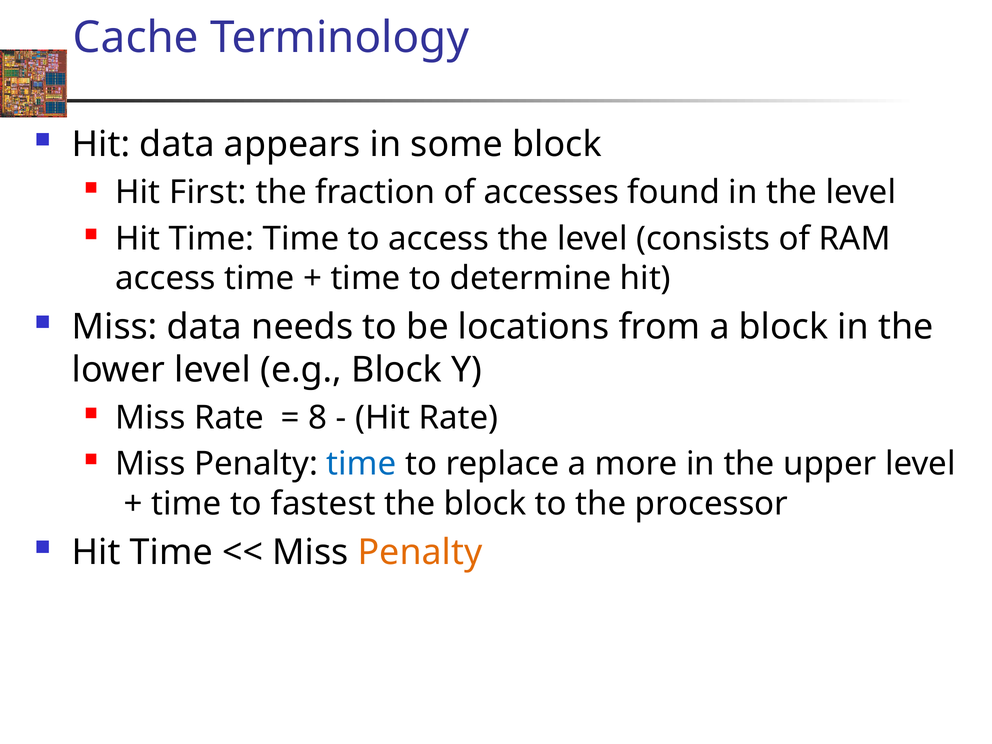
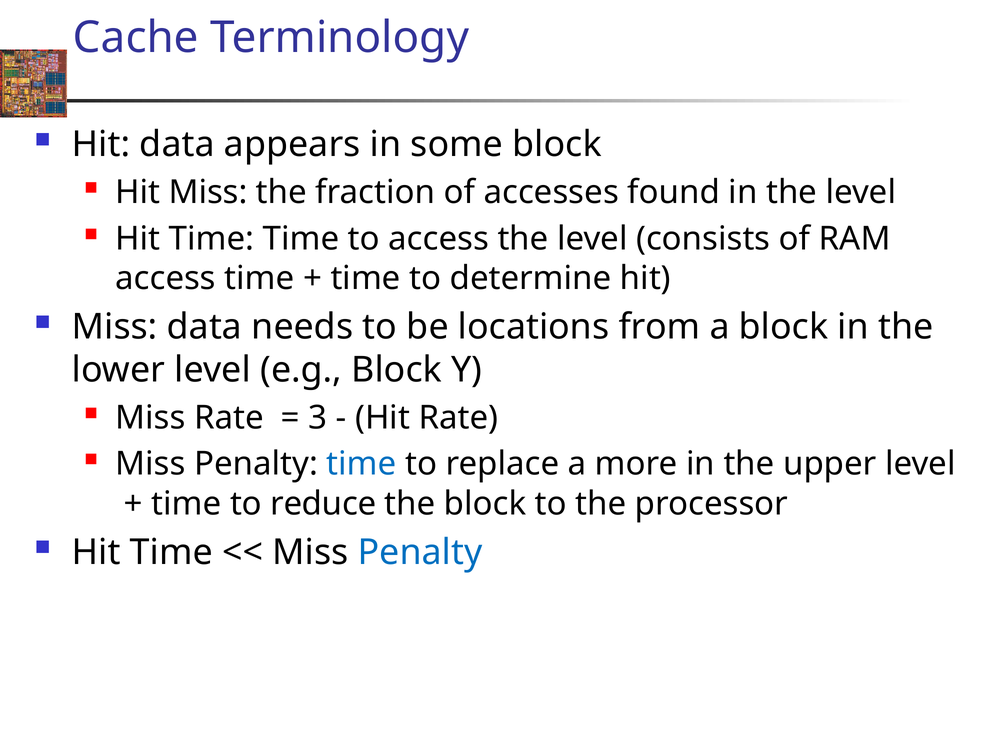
Hit First: First -> Miss (208, 192)
8: 8 -> 3 (318, 418)
fastest: fastest -> reduce (323, 504)
Penalty colour: orange -> blue (420, 552)
